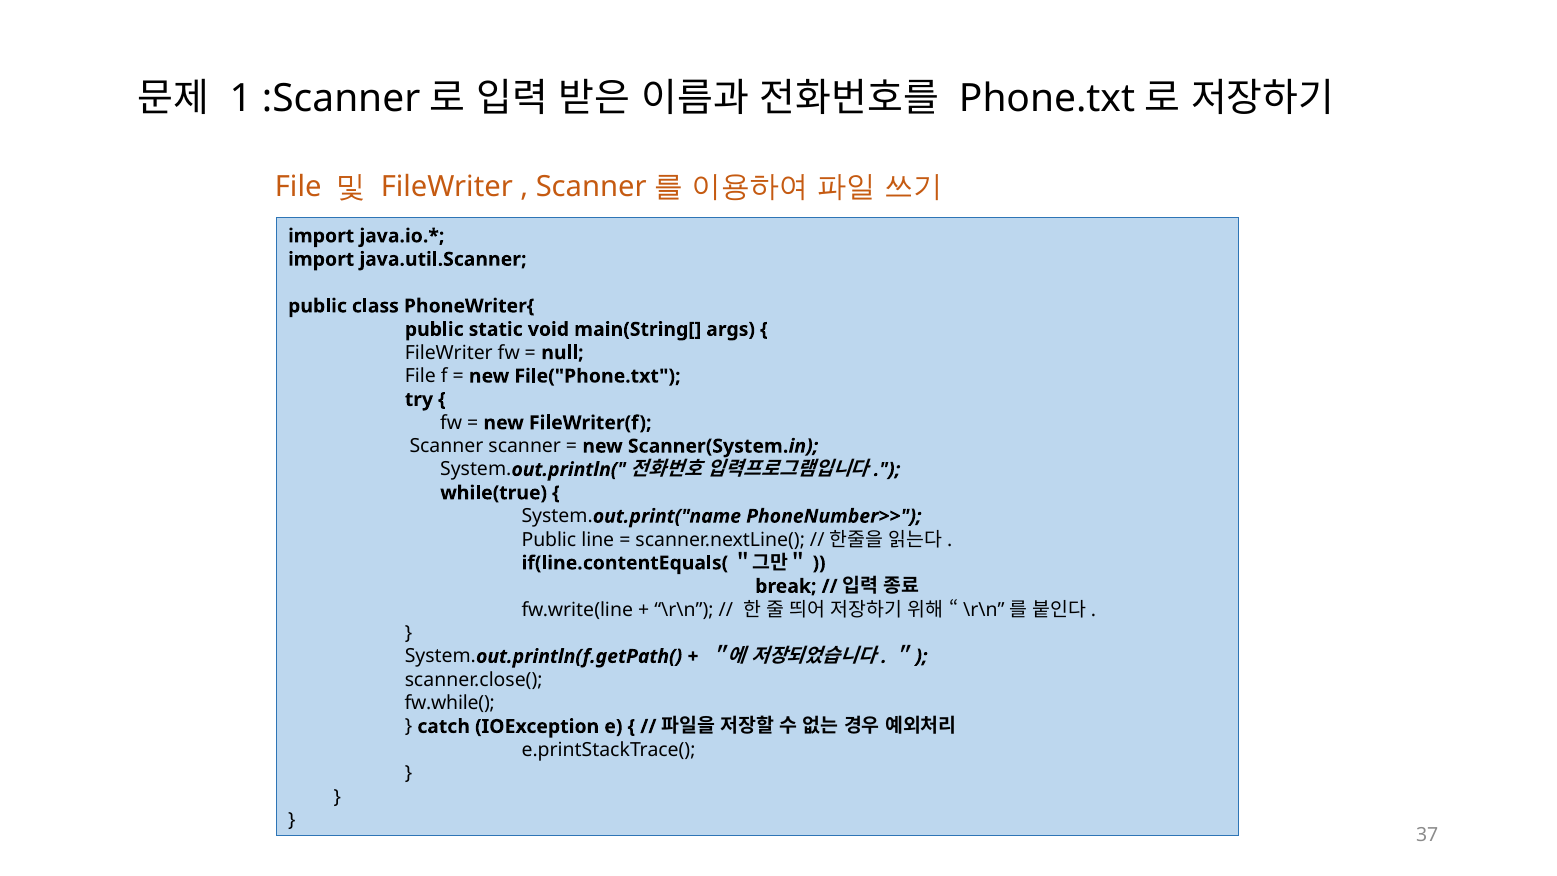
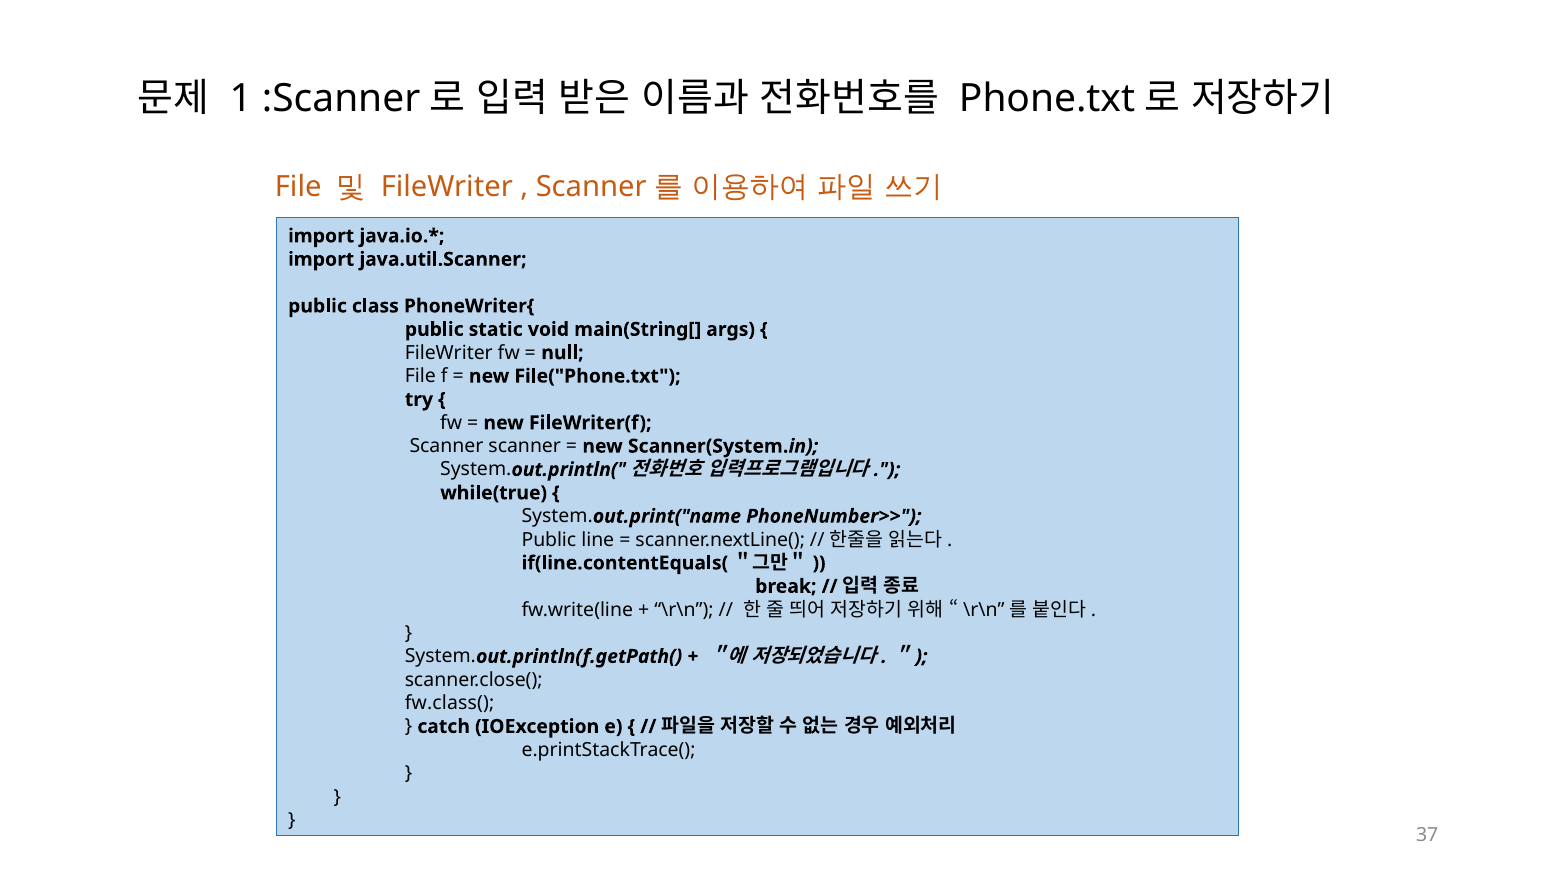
fw.while(: fw.while( -> fw.class( (450, 703)
